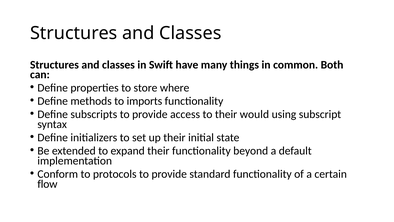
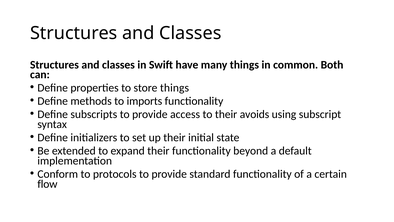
store where: where -> things (175, 88)
would: would -> avoids (254, 114)
